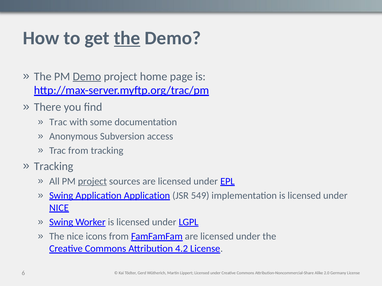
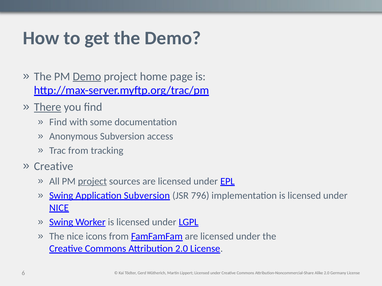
the underline: present -> none (127, 38)
There underline: none -> present (48, 107)
Trac: Trac -> Find (58, 122)
Tracking: Tracking -> Creative (54, 166)
Application Application: Application -> Subversion (147, 196)
549: 549 -> 796 (200, 196)
Attribution 4.2: 4.2 -> 2.0 (182, 249)
